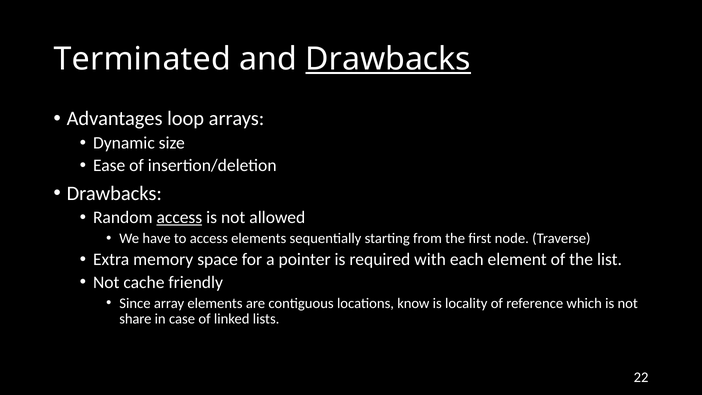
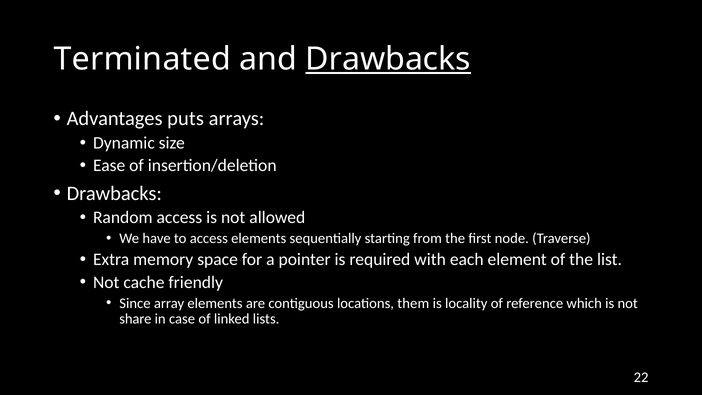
loop: loop -> puts (186, 119)
access underline: present -> none (179, 218)
know: know -> them (413, 303)
